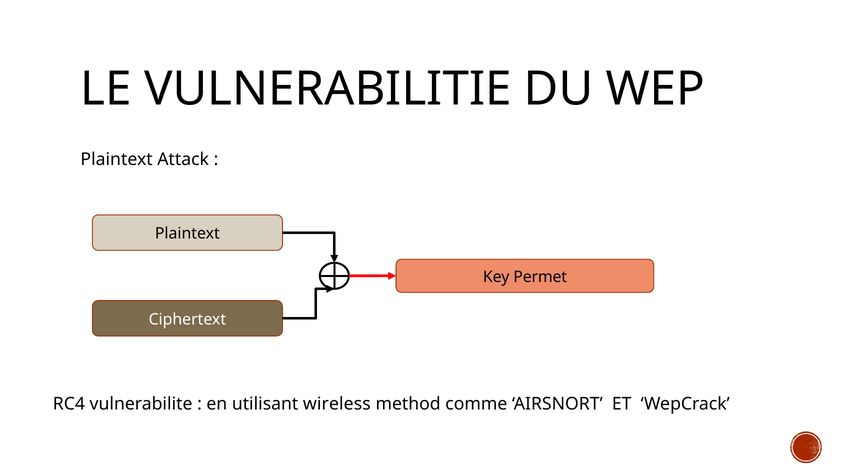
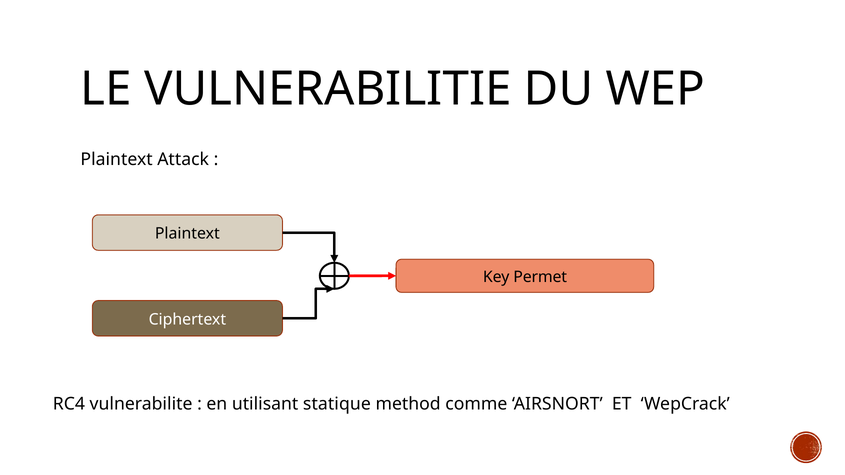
wireless: wireless -> statique (337, 404)
